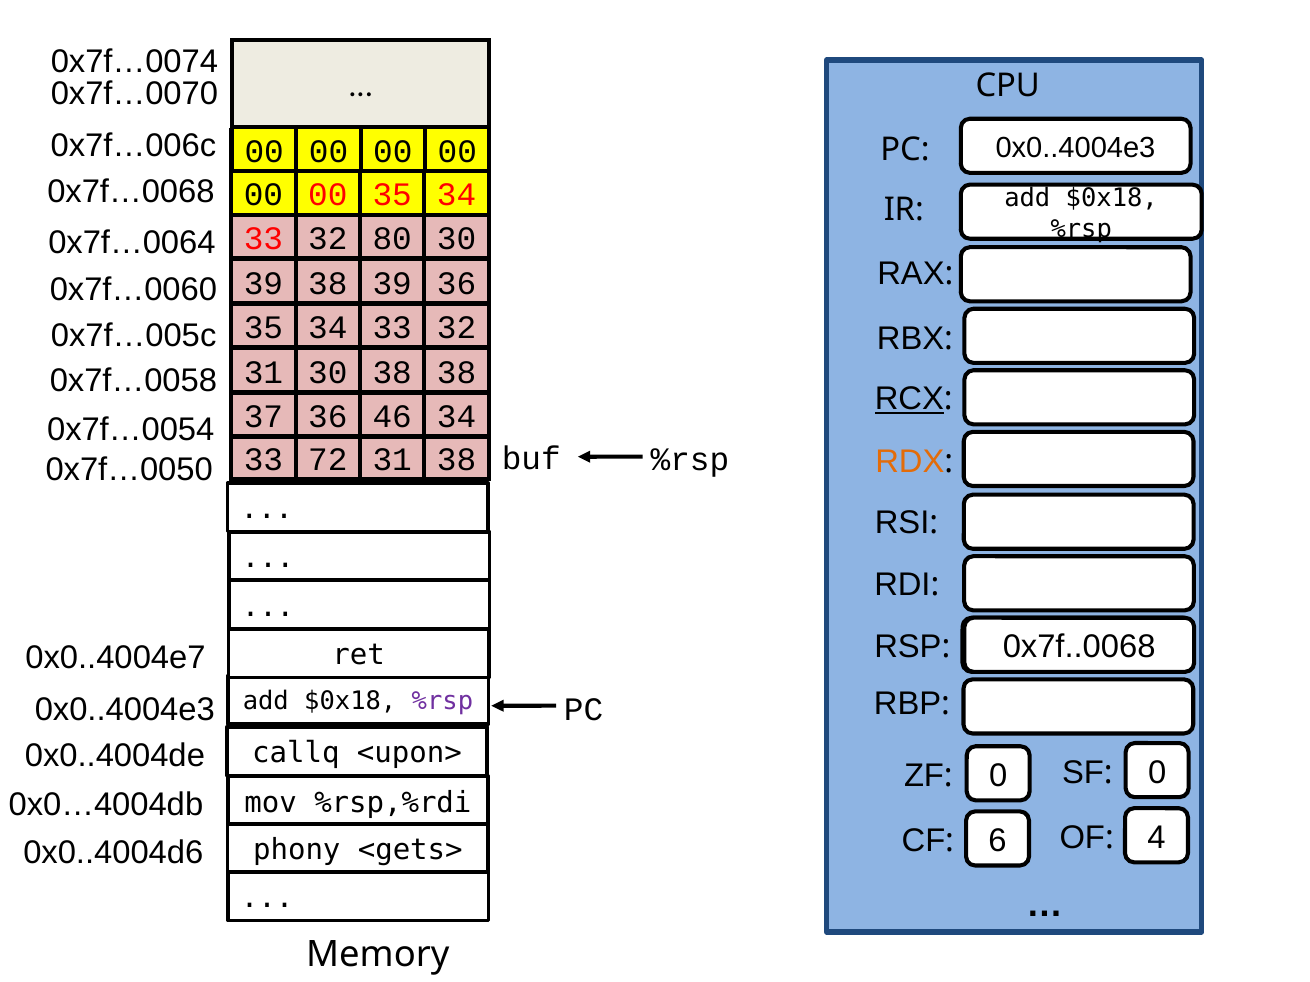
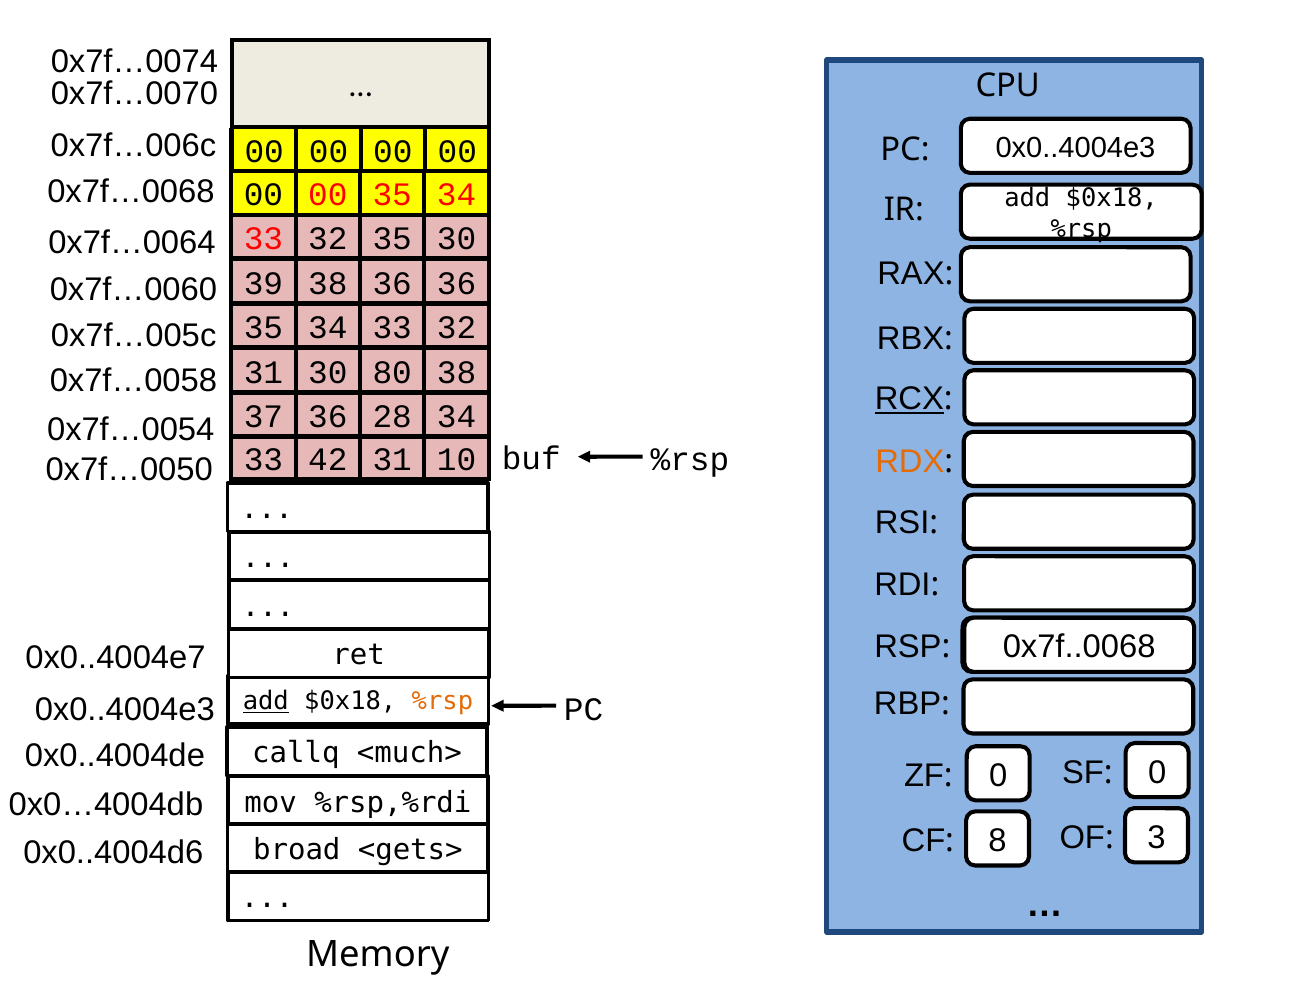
32 80: 80 -> 35 (392, 239)
38 39: 39 -> 36 (392, 283)
30 38: 38 -> 80 (392, 373)
46: 46 -> 28 (392, 417)
72: 72 -> 42 (328, 460)
31 38: 38 -> 10 (457, 460)
add underline: none -> present (266, 702)
%rsp colour: purple -> orange (442, 702)
<upon>: <upon> -> <much> (409, 754)
6: 6 -> 8 (998, 841)
4: 4 -> 3 (1156, 838)
phony: phony -> broad (297, 850)
